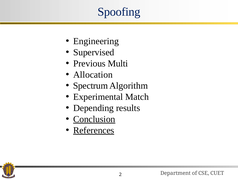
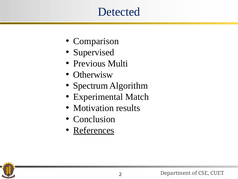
Spoofing: Spoofing -> Detected (119, 12)
Engineering: Engineering -> Comparison (96, 41)
Allocation: Allocation -> Otherwisw (93, 74)
Depending: Depending -> Motivation (94, 108)
Conclusion underline: present -> none (94, 119)
